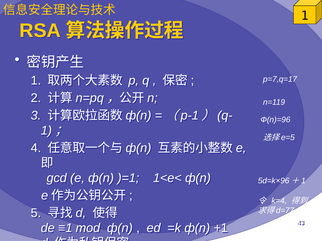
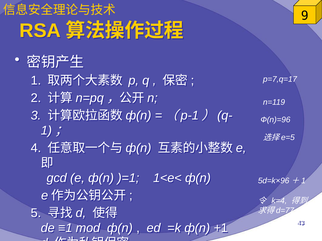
1: 1 -> 9 (305, 16)
